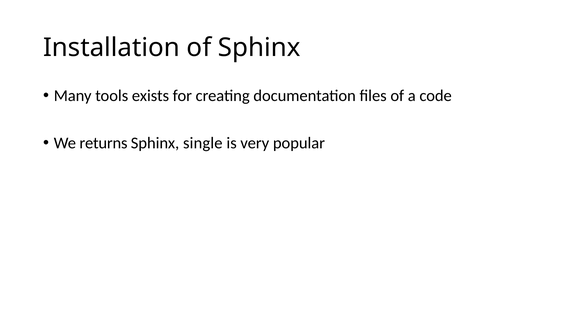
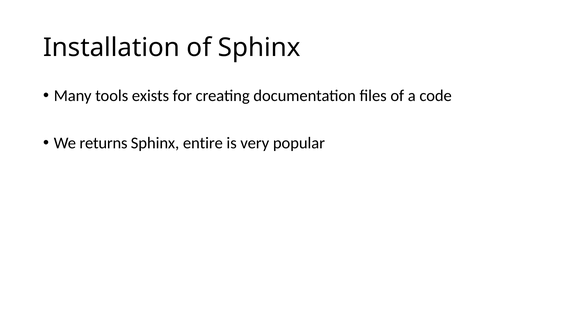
single: single -> entire (203, 143)
